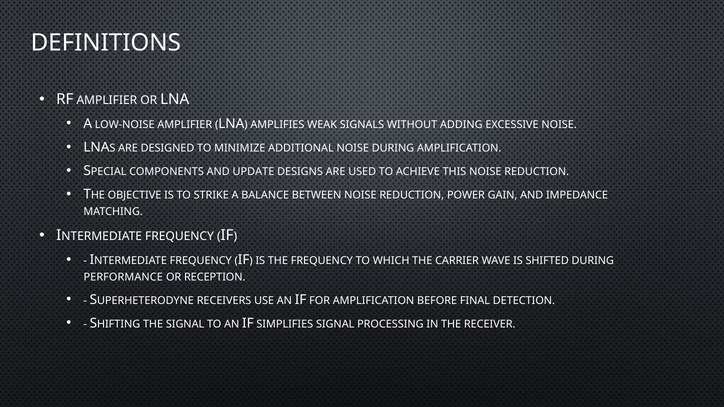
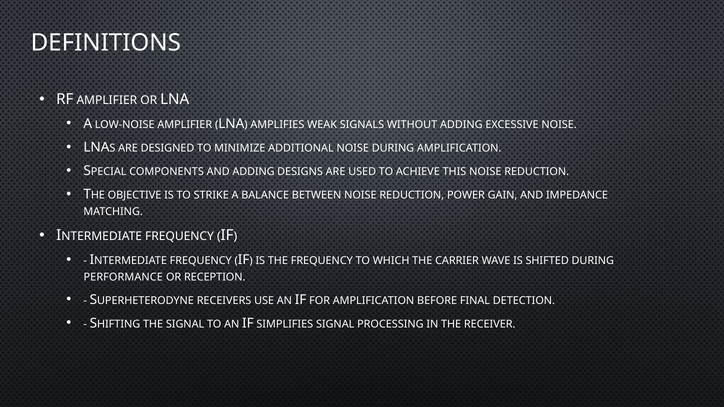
AND UPDATE: UPDATE -> ADDING (254, 172)
